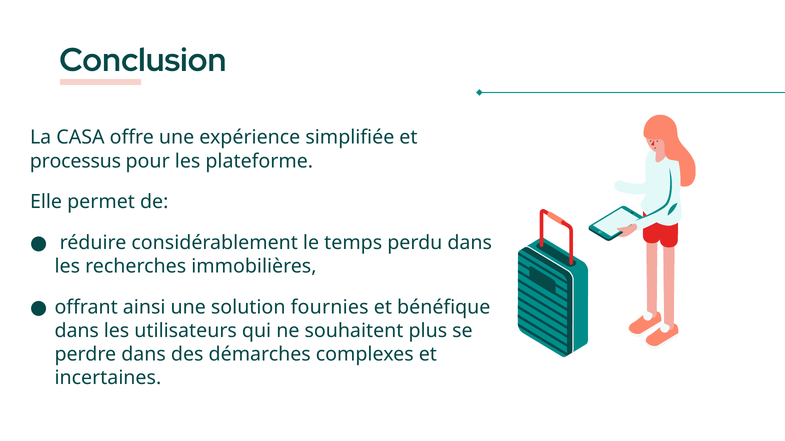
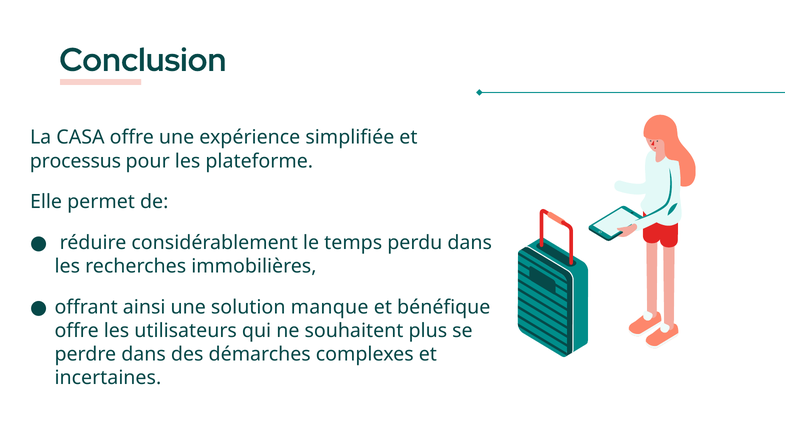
fournies: fournies -> manque (330, 308)
dans: dans -> offre (77, 331)
